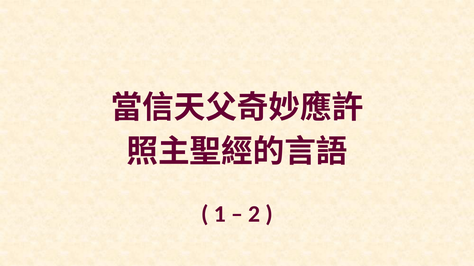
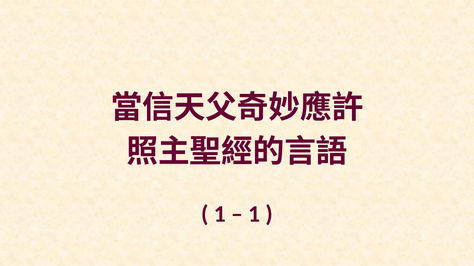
2: 2 -> 1 (254, 214)
